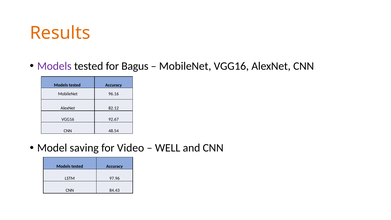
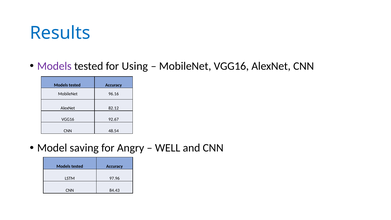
Results colour: orange -> blue (60, 33)
Bagus: Bagus -> Using (135, 66)
Video: Video -> Angry (131, 148)
